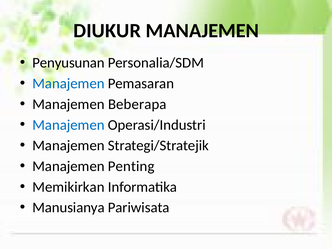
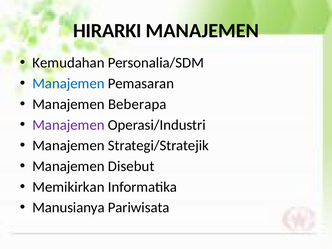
DIUKUR: DIUKUR -> HIRARKI (107, 31)
Penyusunan: Penyusunan -> Kemudahan (68, 63)
Manajemen colour: blue -> purple (68, 125)
Penting: Penting -> Disebut (131, 166)
